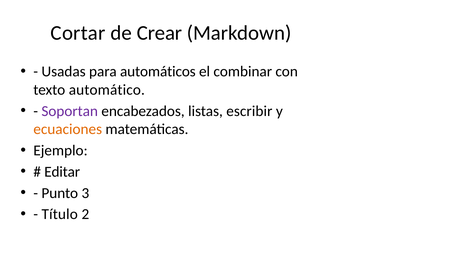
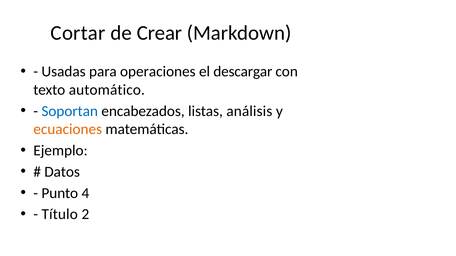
automáticos: automáticos -> operaciones (158, 72)
combinar: combinar -> descargar (243, 72)
Soportan colour: purple -> blue (70, 111)
escribir: escribir -> análisis (249, 111)
Editar: Editar -> Datos (62, 172)
3: 3 -> 4 (85, 193)
